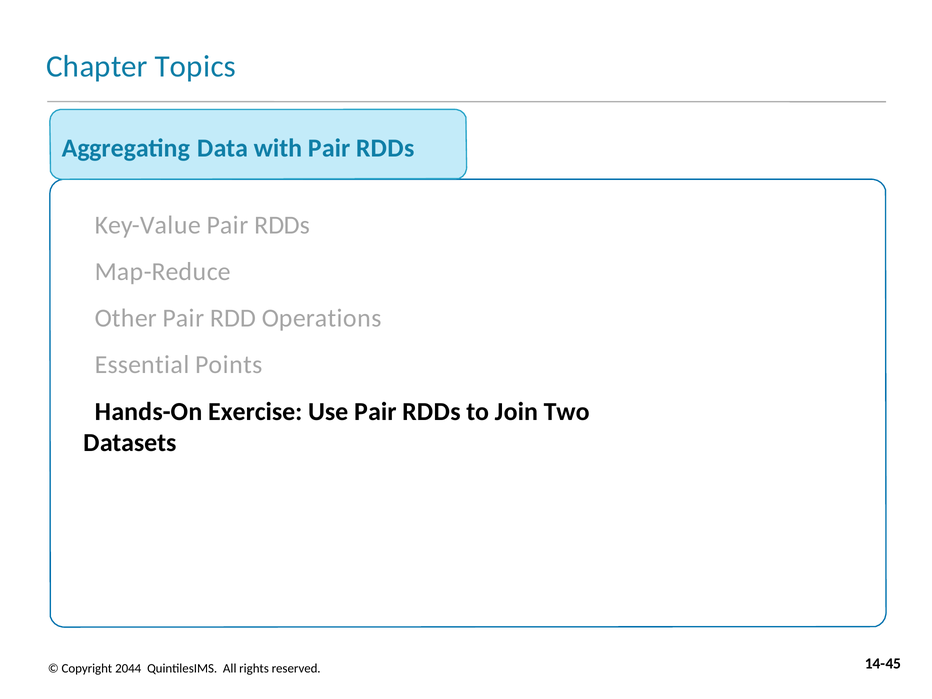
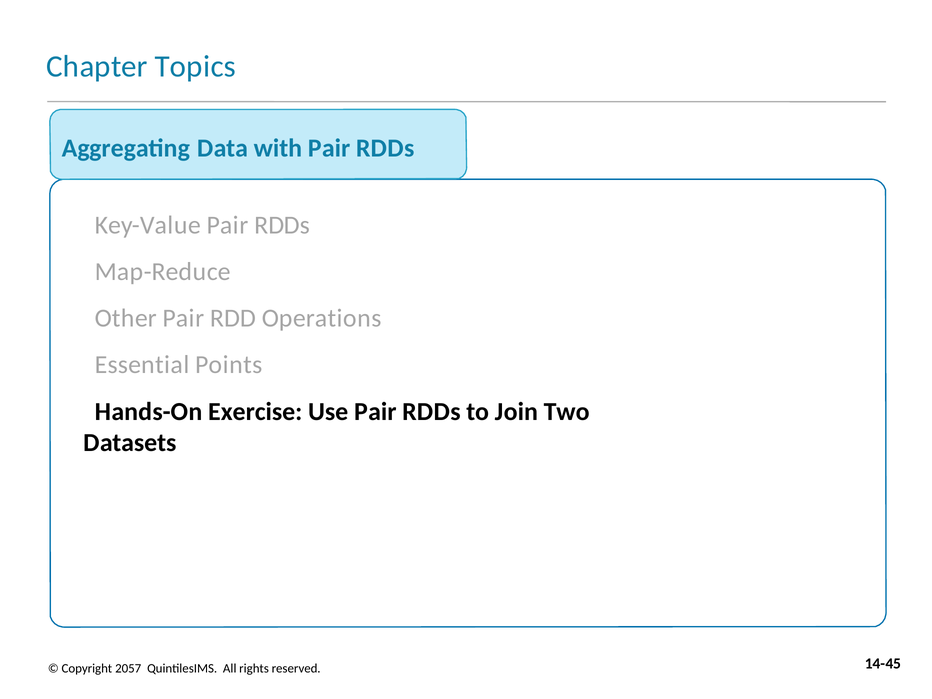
2044: 2044 -> 2057 (128, 668)
